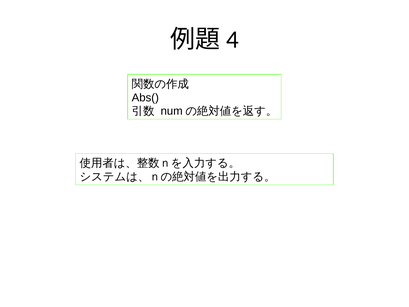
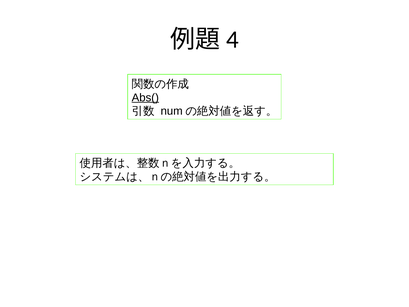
Abs( underline: none -> present (145, 98)
